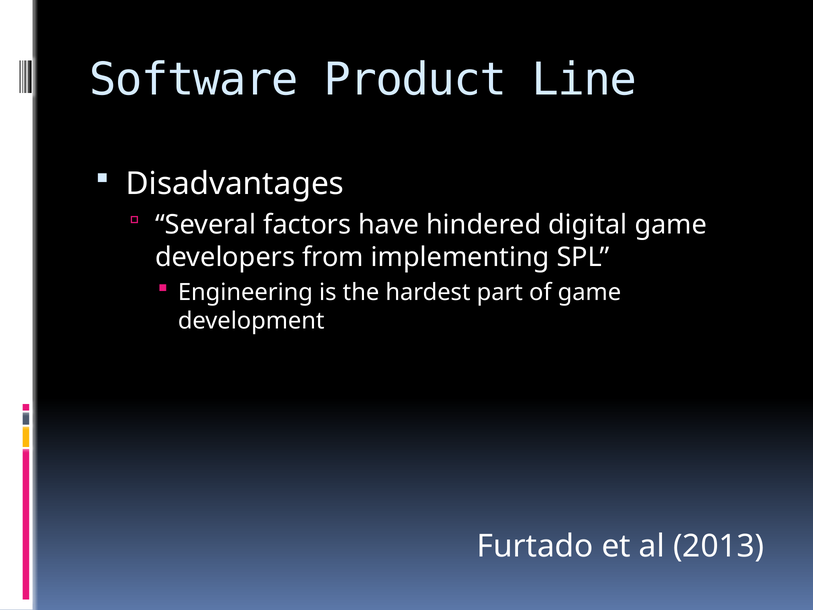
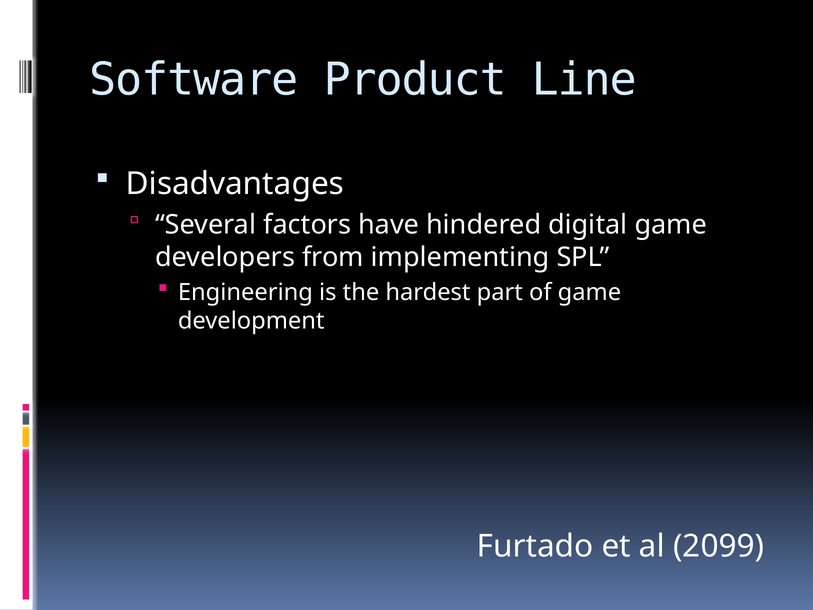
2013: 2013 -> 2099 (719, 546)
